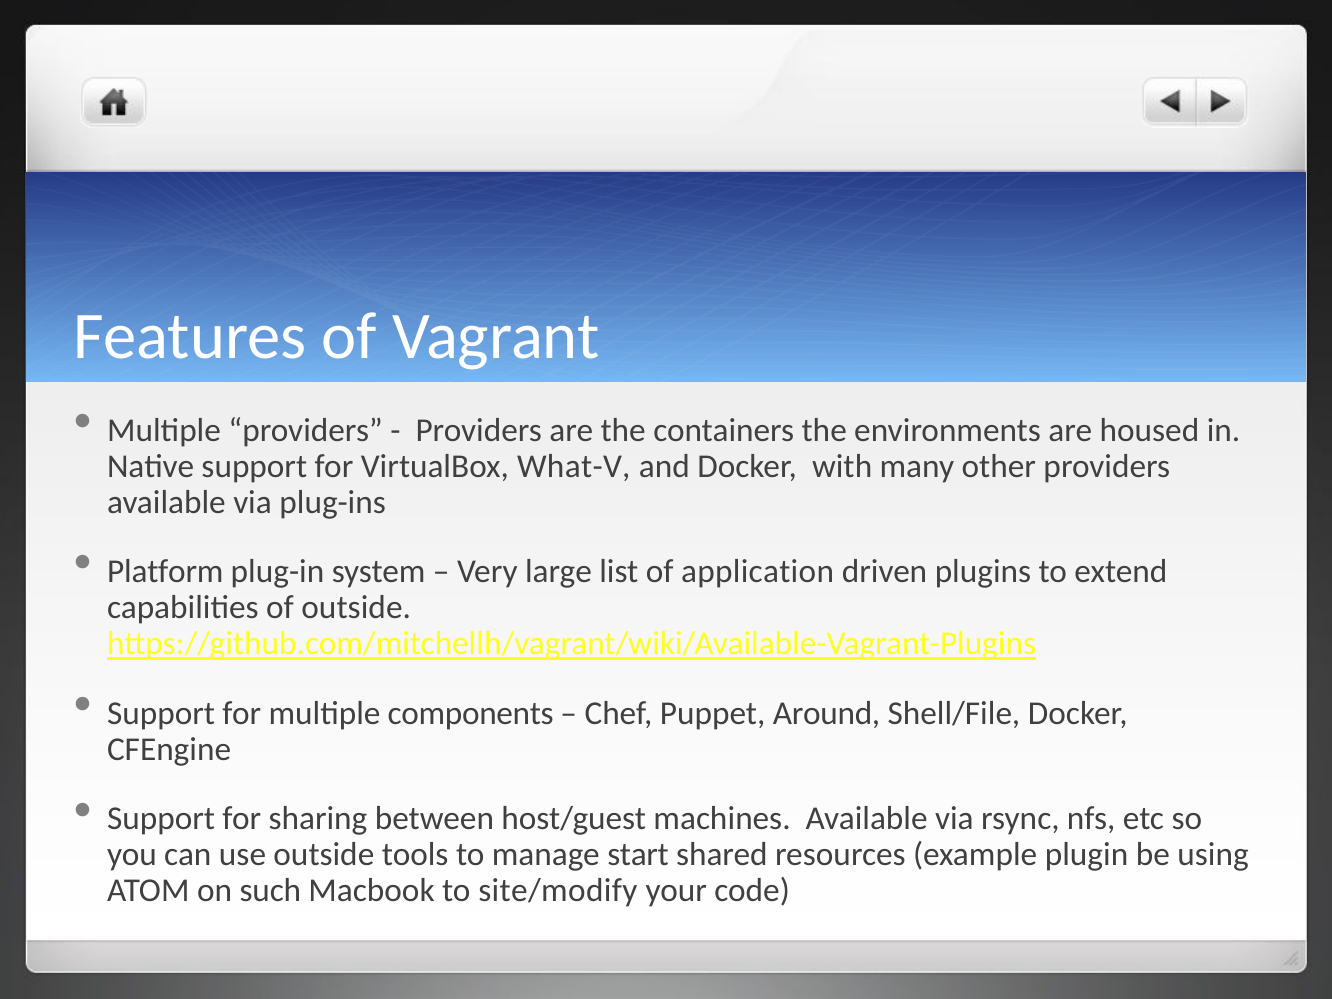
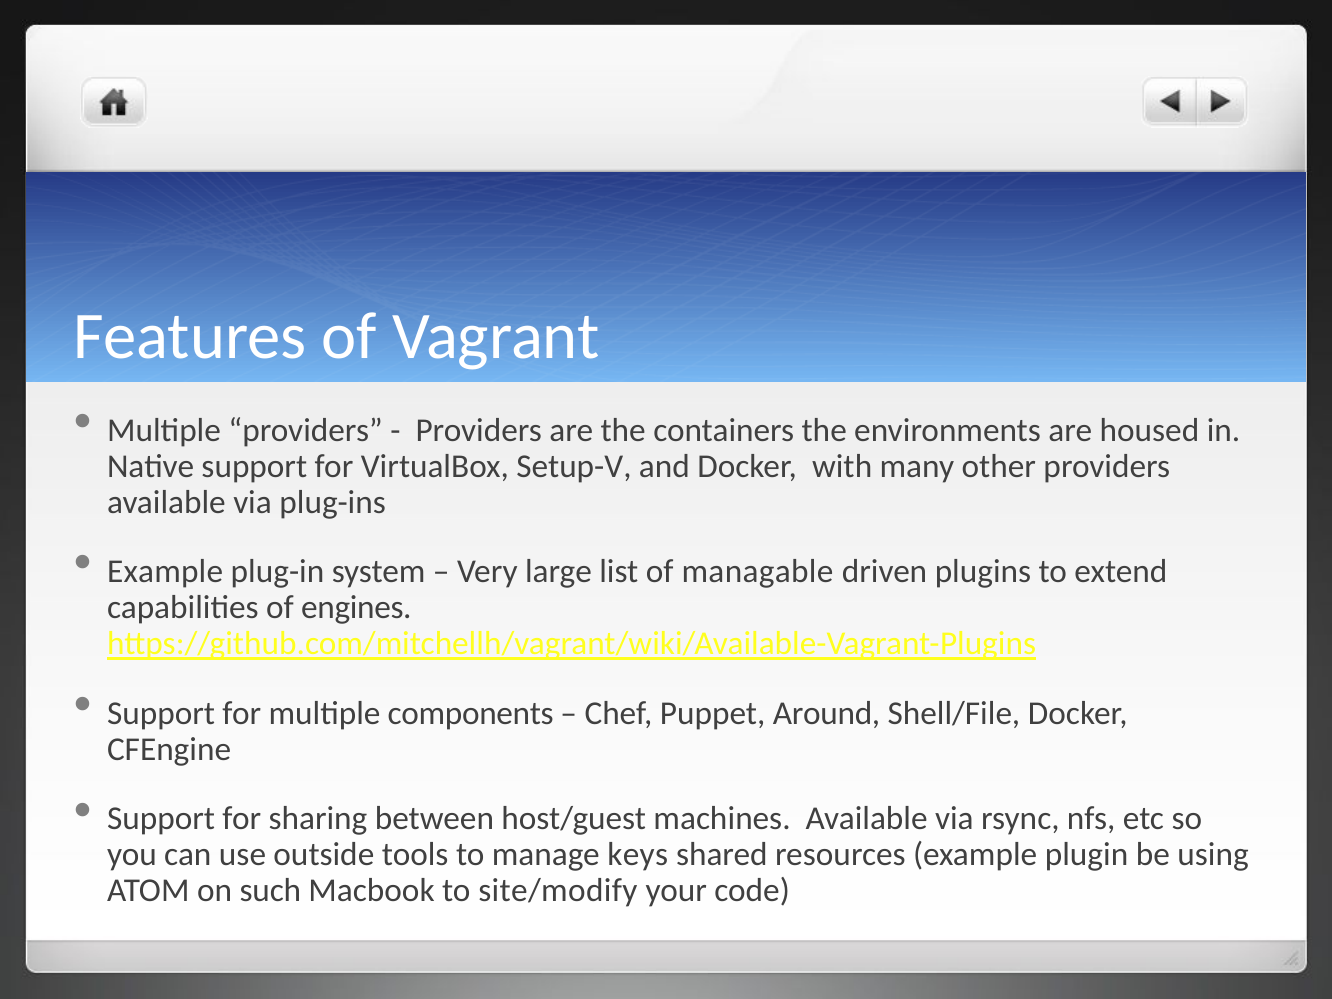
What-V: What-V -> Setup-V (574, 466)
Platform: Platform -> Example (165, 572)
application: application -> managable (758, 572)
of outside: outside -> engines (356, 608)
start: start -> keys (638, 855)
